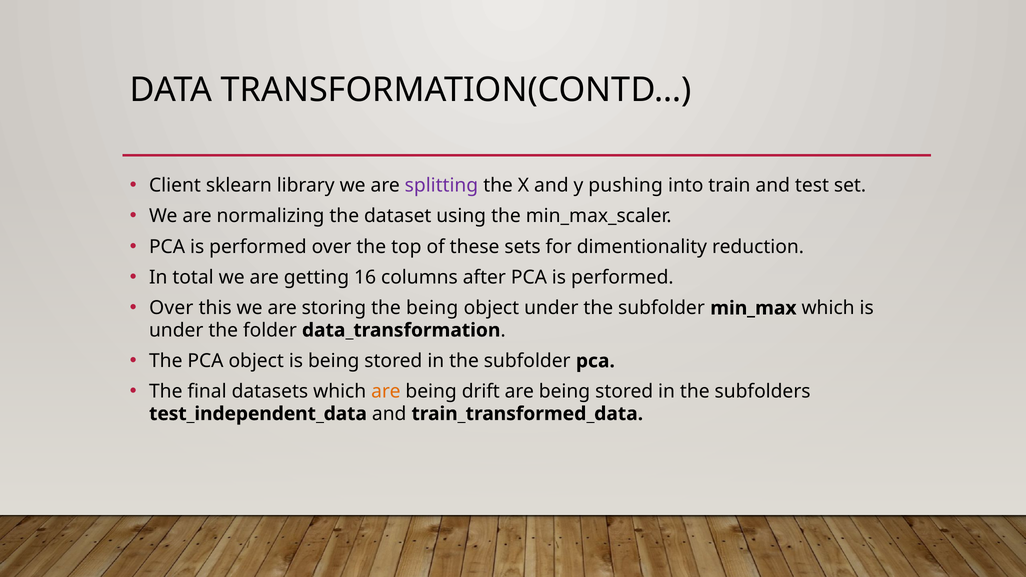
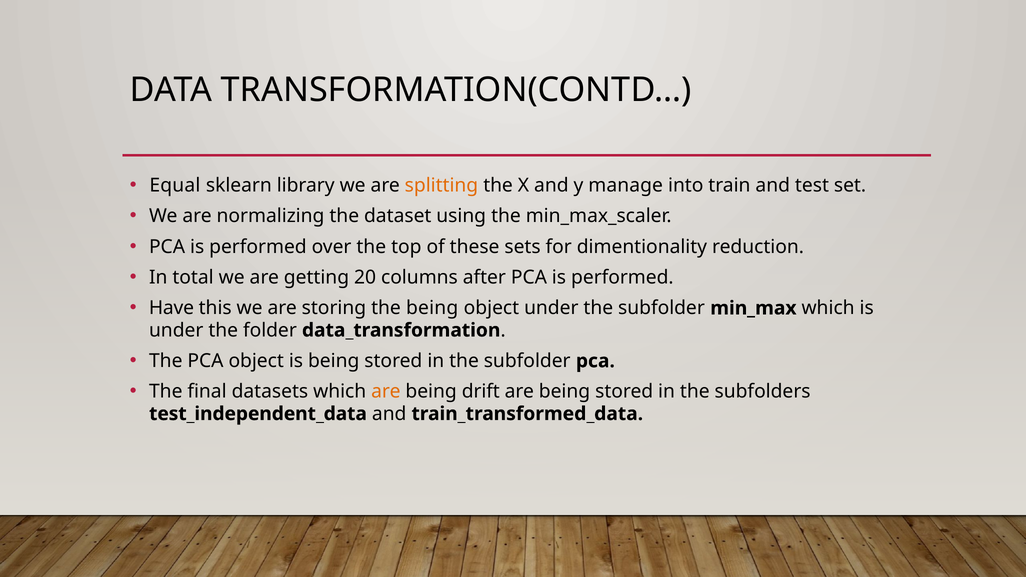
Client: Client -> Equal (175, 185)
splitting colour: purple -> orange (441, 185)
pushing: pushing -> manage (626, 185)
16: 16 -> 20 (365, 277)
Over: Over -> Have (171, 308)
